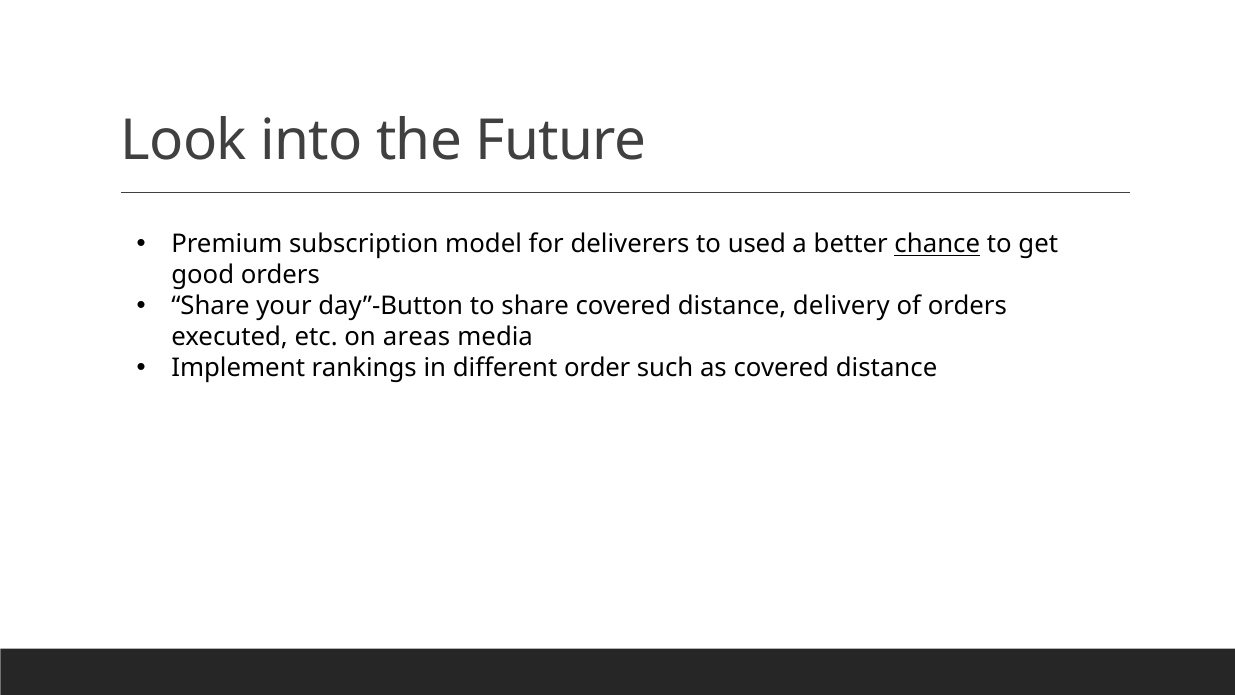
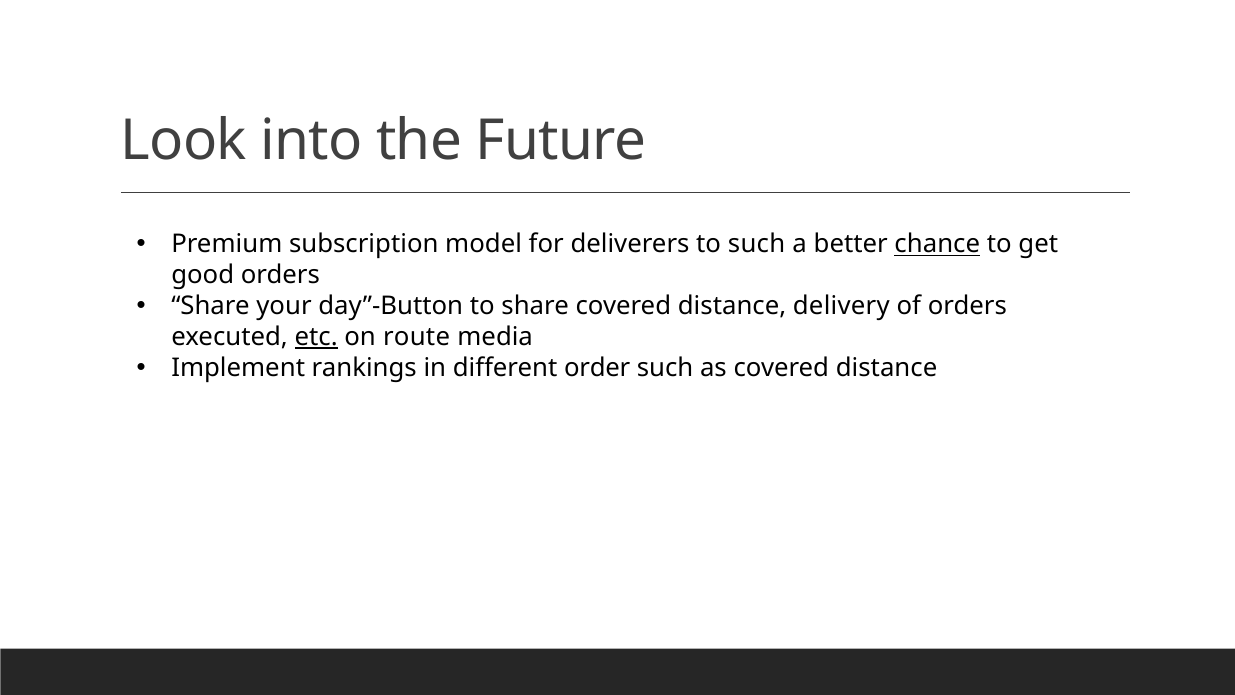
to used: used -> such (757, 244)
etc underline: none -> present (316, 337)
areas: areas -> route (417, 337)
